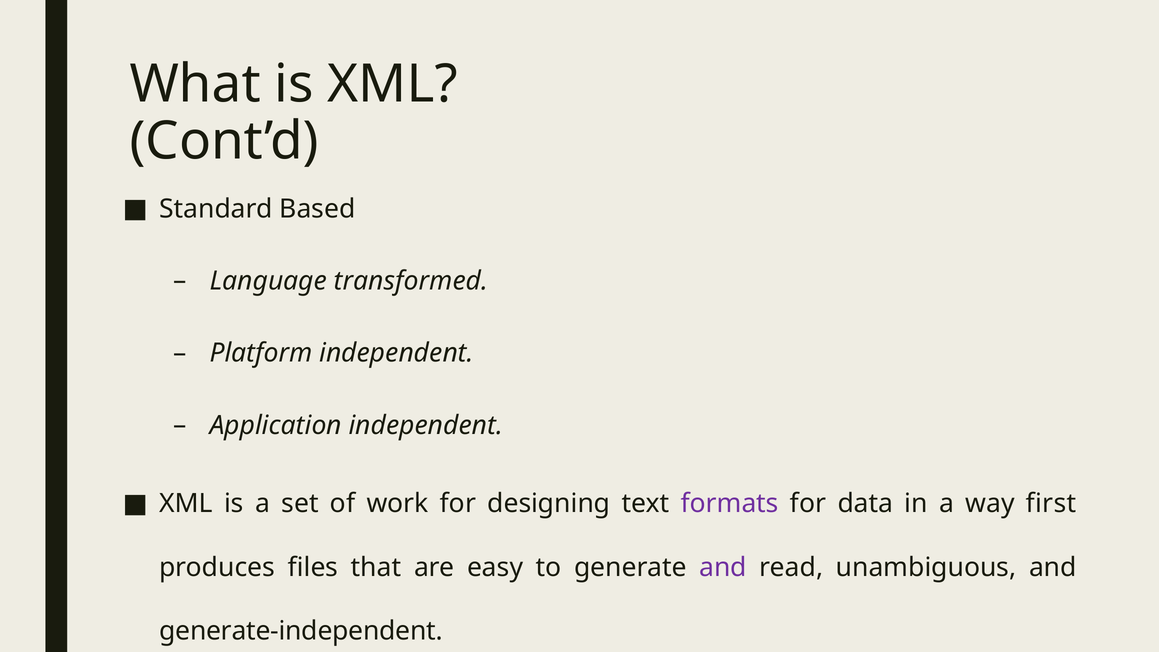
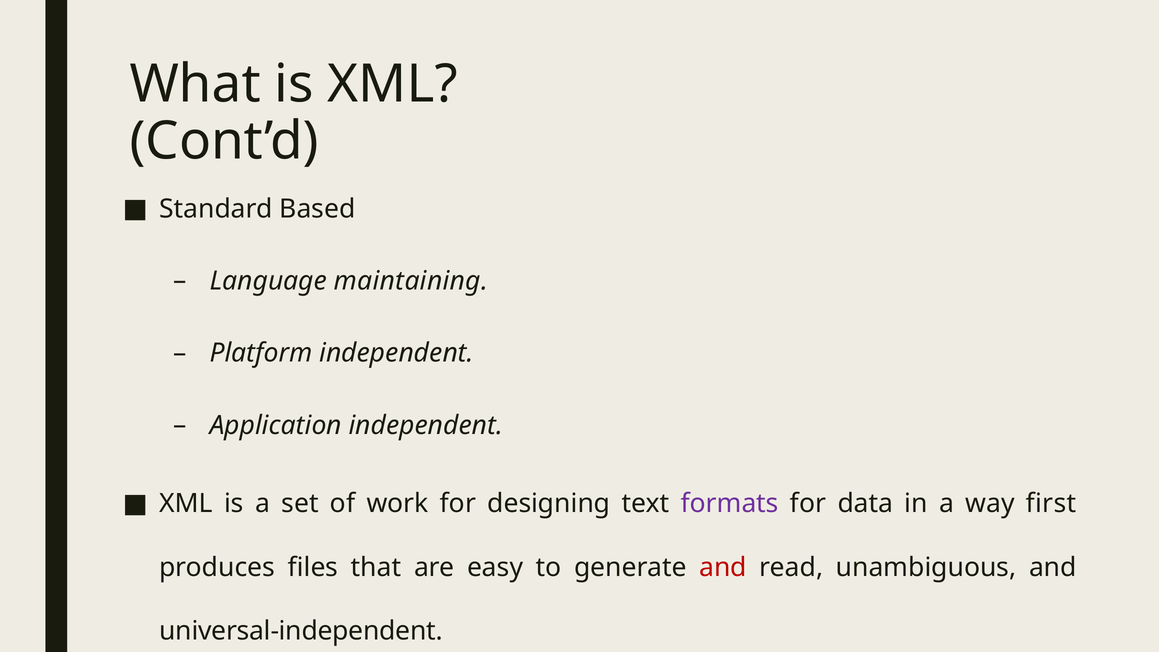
transformed: transformed -> maintaining (411, 281)
and colour: purple -> red (723, 567)
generate-independent: generate-independent -> universal-independent (301, 631)
